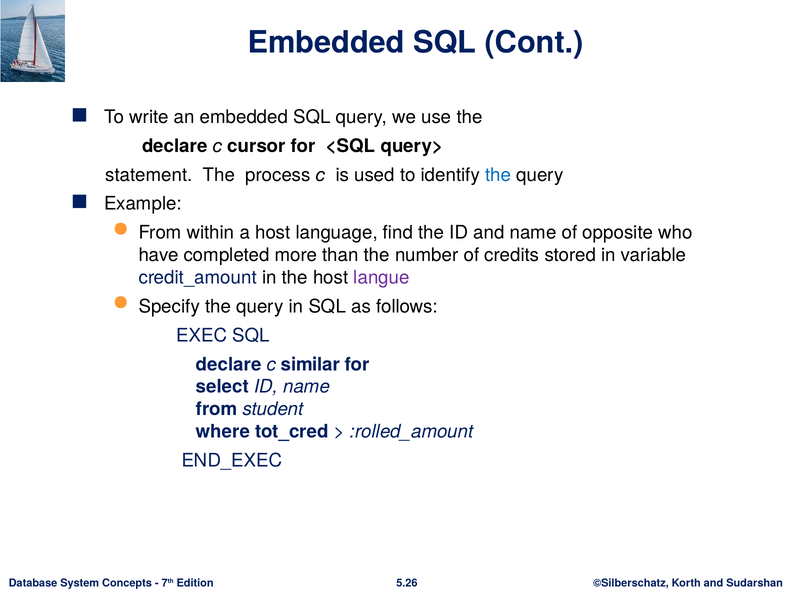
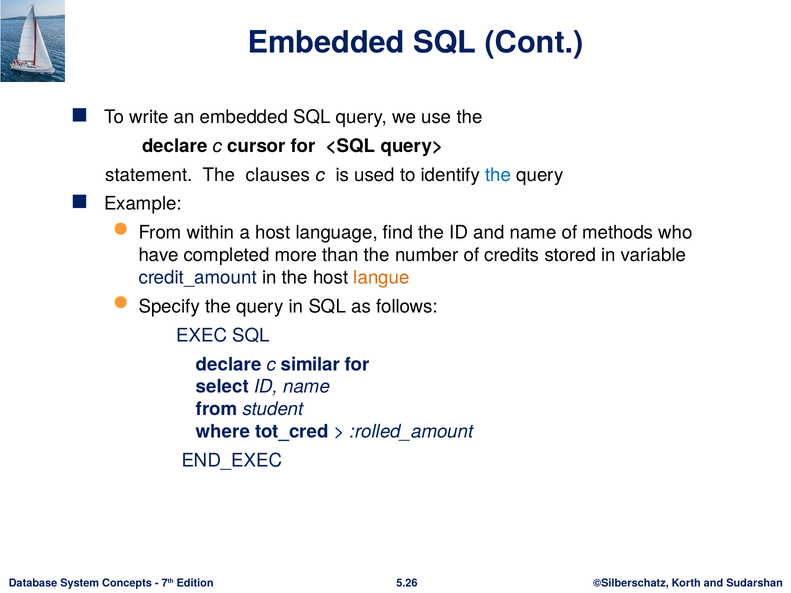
process: process -> clauses (278, 175)
opposite: opposite -> methods (618, 233)
langue colour: purple -> orange (382, 278)
